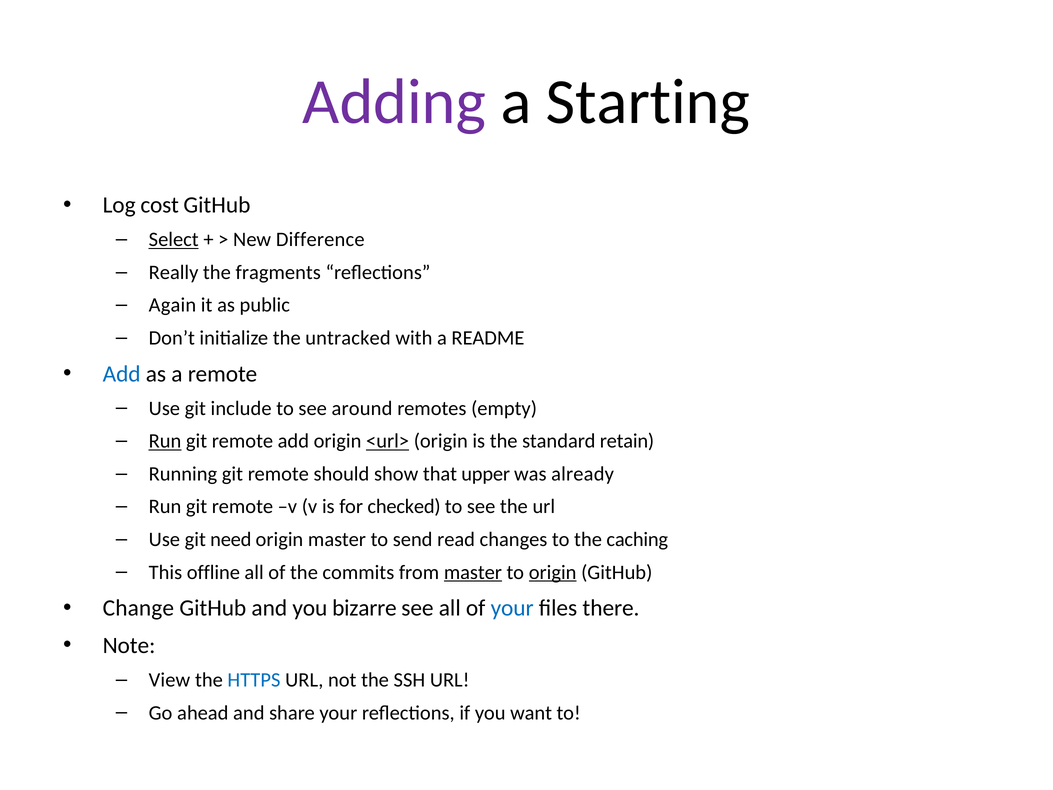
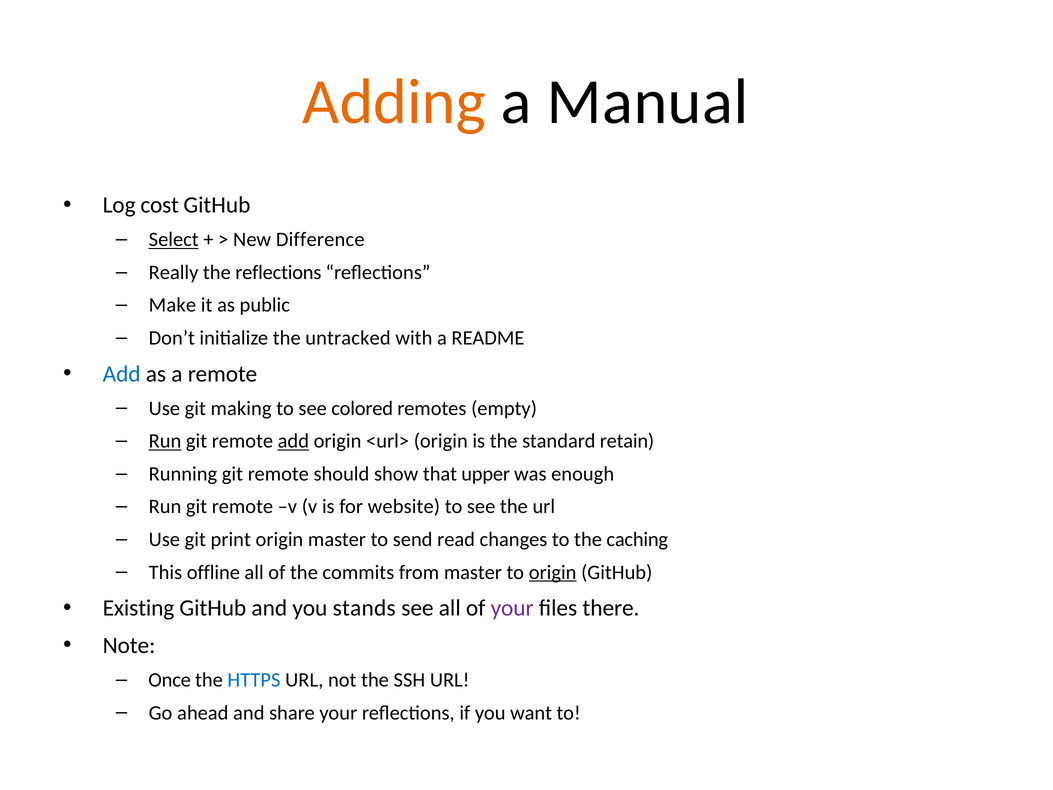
Adding colour: purple -> orange (394, 102)
Starting: Starting -> Manual (648, 102)
the fragments: fragments -> reflections (278, 272)
Again: Again -> Make (172, 305)
include: include -> making (241, 408)
around: around -> colored (362, 408)
add underline: none -> present (293, 441)
<url> underline: present -> none (388, 441)
already: already -> enough (583, 474)
checked: checked -> website (404, 507)
need: need -> print (231, 539)
master underline: present -> none (473, 572)
Change: Change -> Existing (139, 608)
bizarre: bizarre -> stands (364, 608)
your colour: blue -> purple (512, 608)
View: View -> Once (170, 680)
